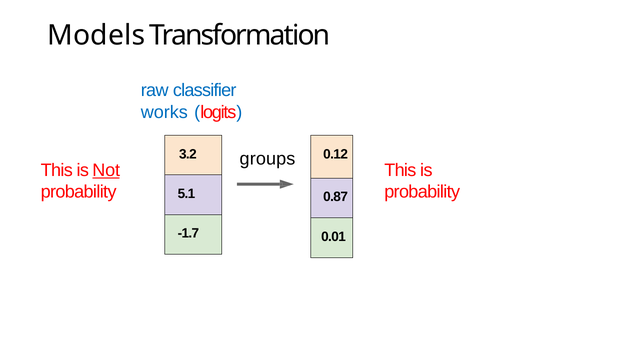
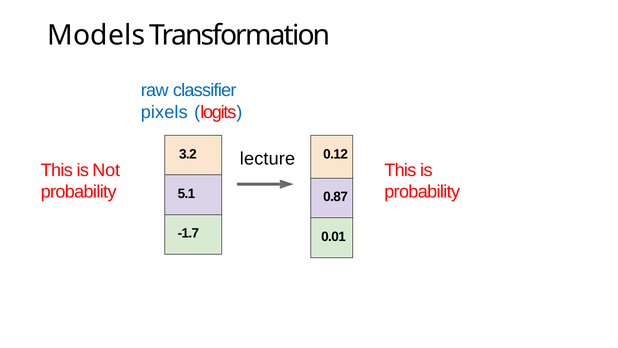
works: works -> pixels (164, 112)
groups: groups -> lecture (267, 158)
Not underline: present -> none (106, 170)
